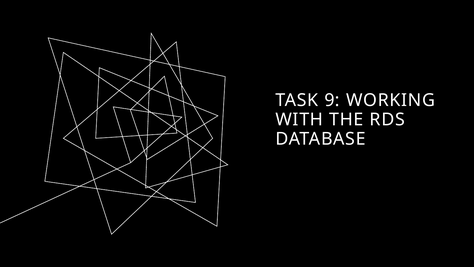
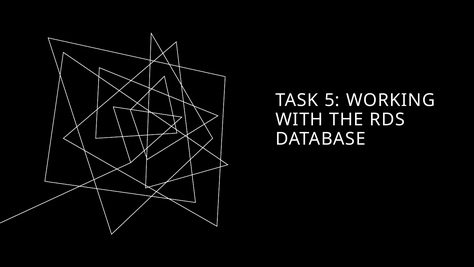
9: 9 -> 5 (332, 100)
